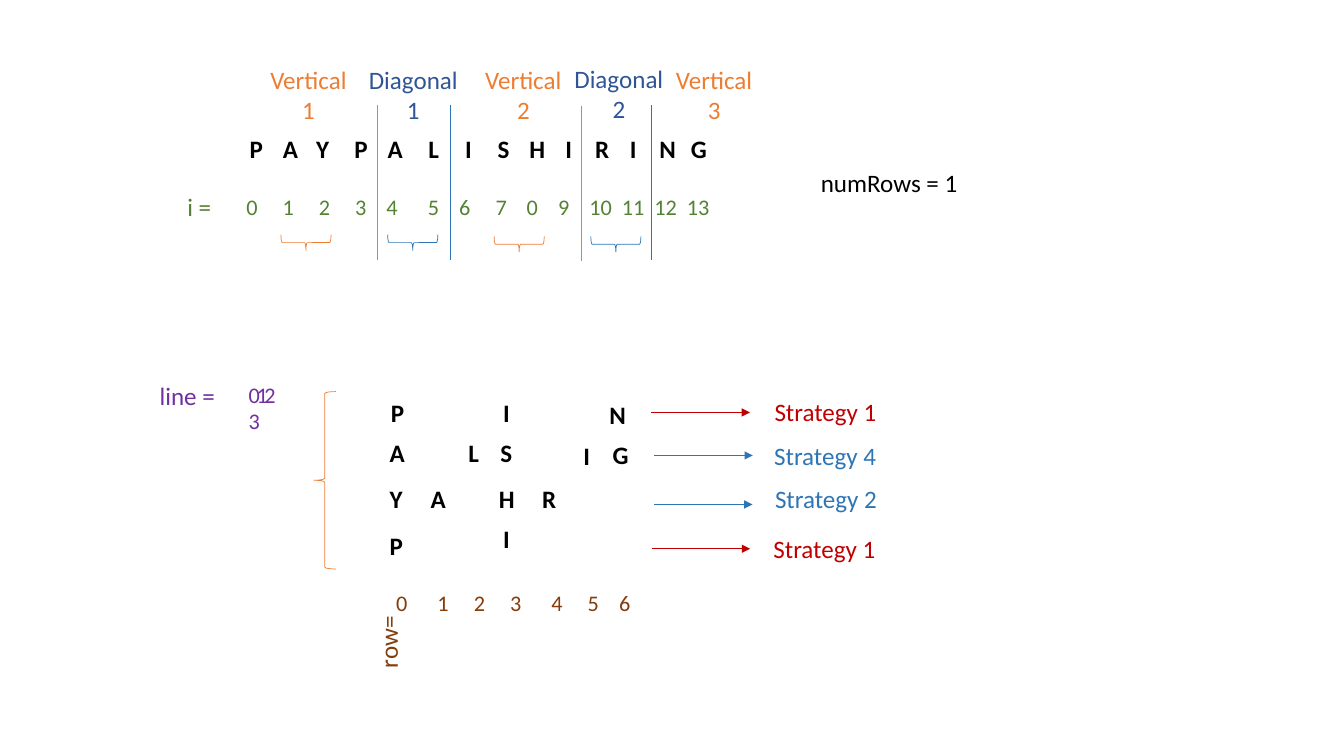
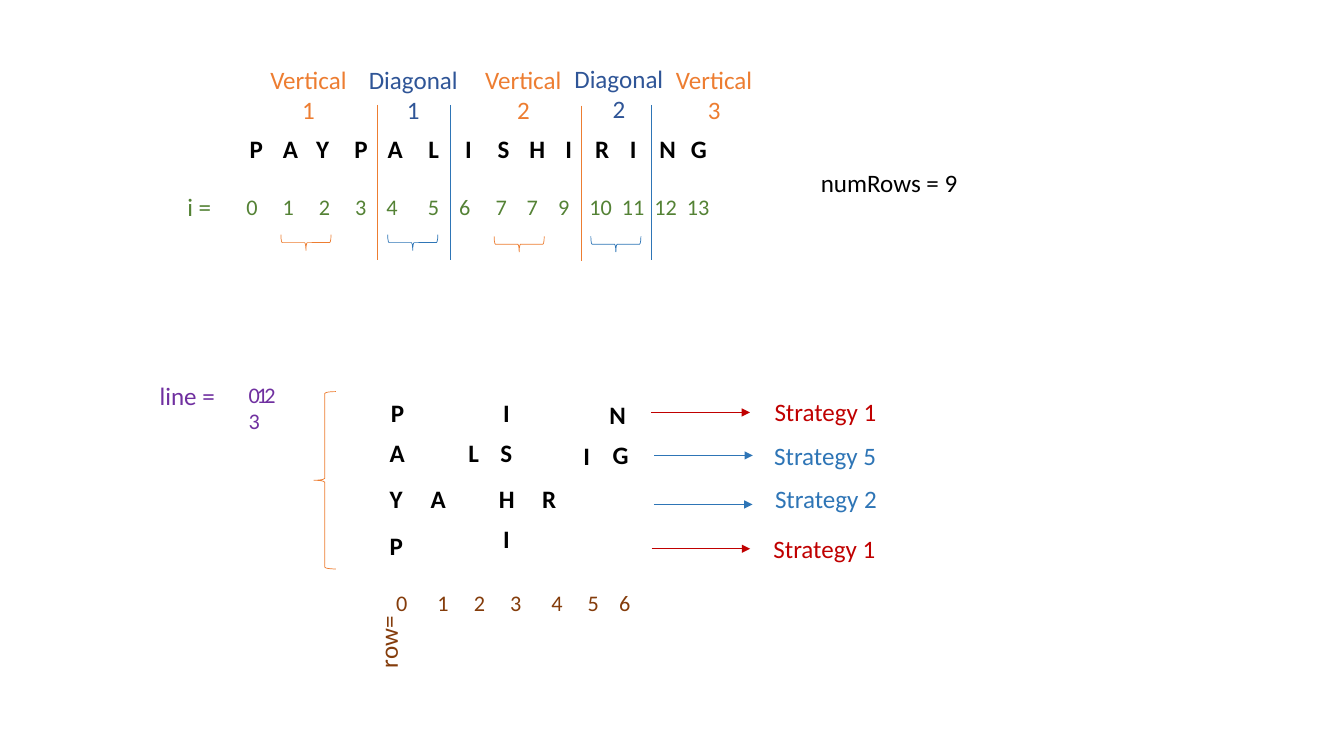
1: 1 -> 9 (951, 184)
7 0: 0 -> 7 (532, 208)
Strategy 4: 4 -> 5 (870, 457)
